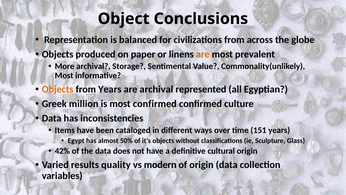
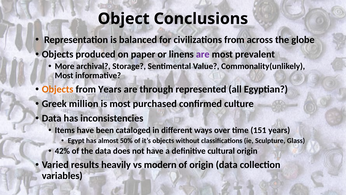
are colour: orange -> purple (203, 54)
are archival: archival -> through (156, 89)
most confirmed: confirmed -> purchased (155, 104)
quality: quality -> heavily (116, 164)
